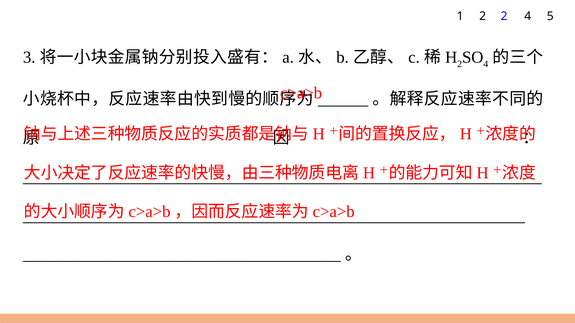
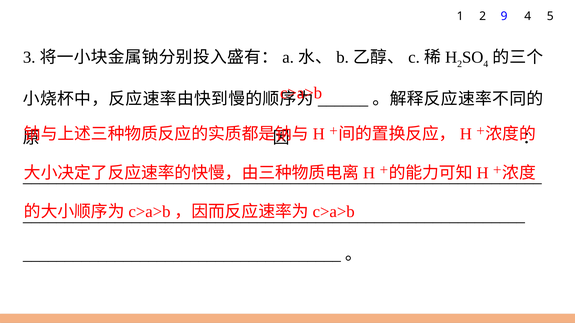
2 2: 2 -> 9 (504, 16)
